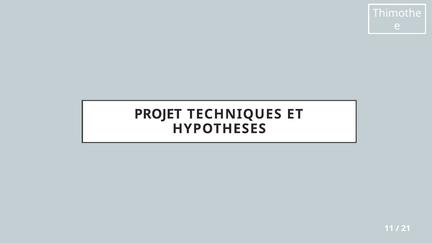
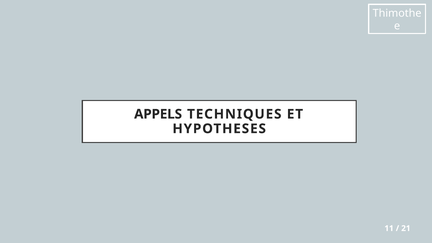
PROJET: PROJET -> APPELS (158, 114)
